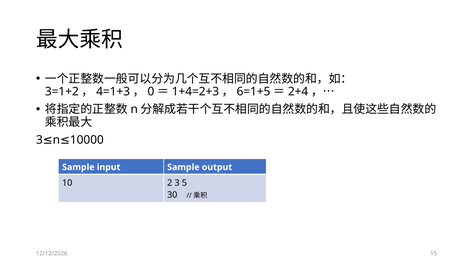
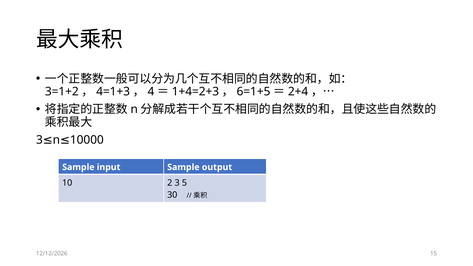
0: 0 -> 4 (151, 92)
